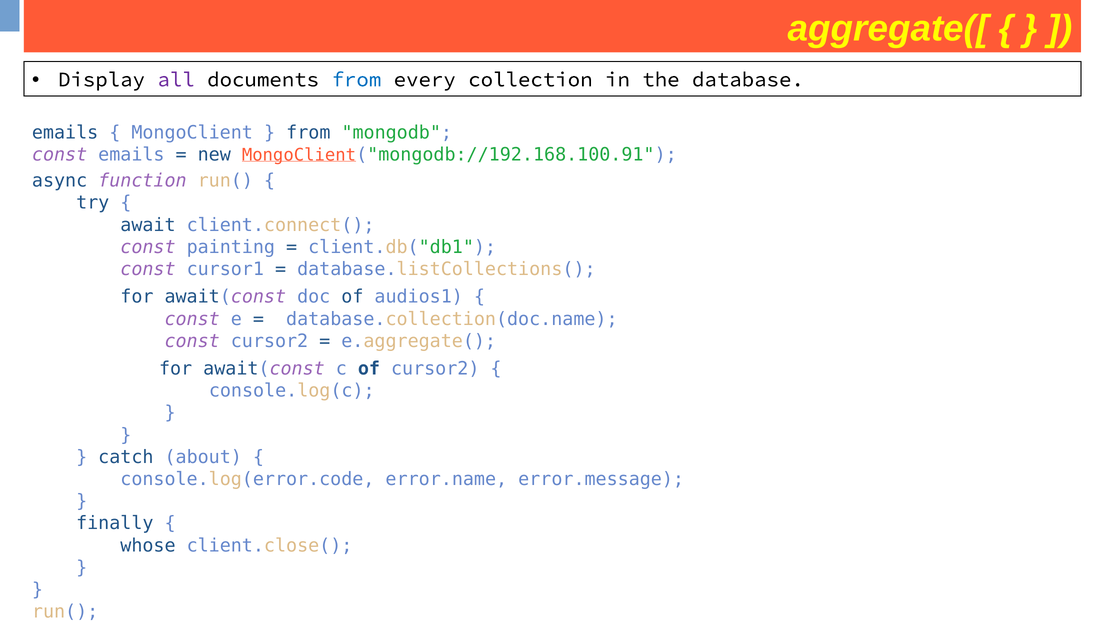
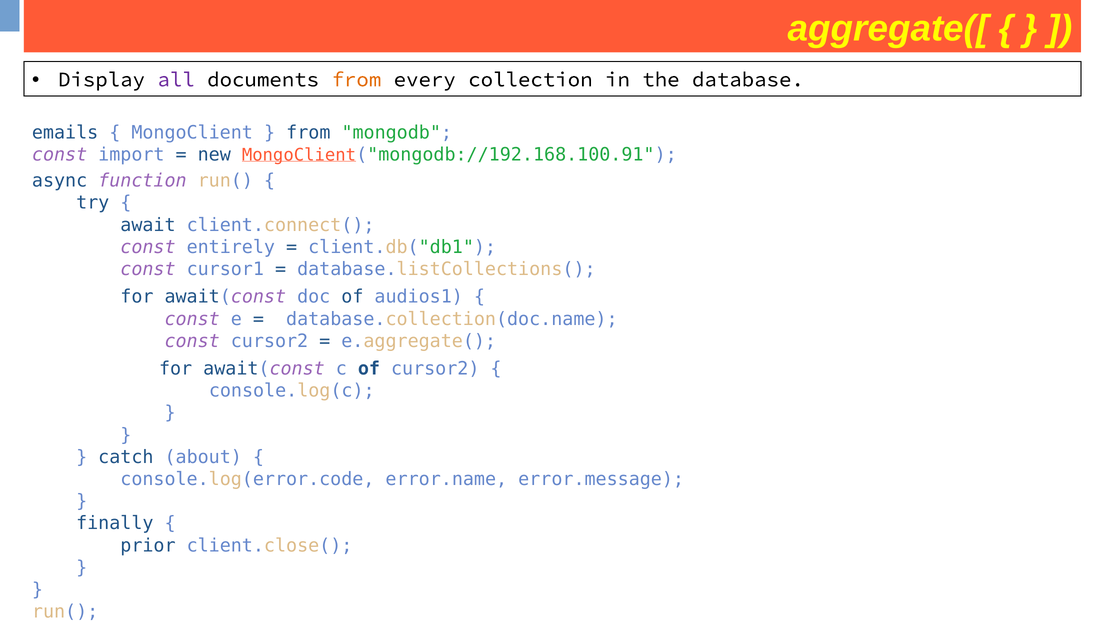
from colour: blue -> orange (356, 79)
const emails: emails -> import (131, 154)
painting: painting -> entirely (231, 247)
whose: whose -> prior (148, 545)
